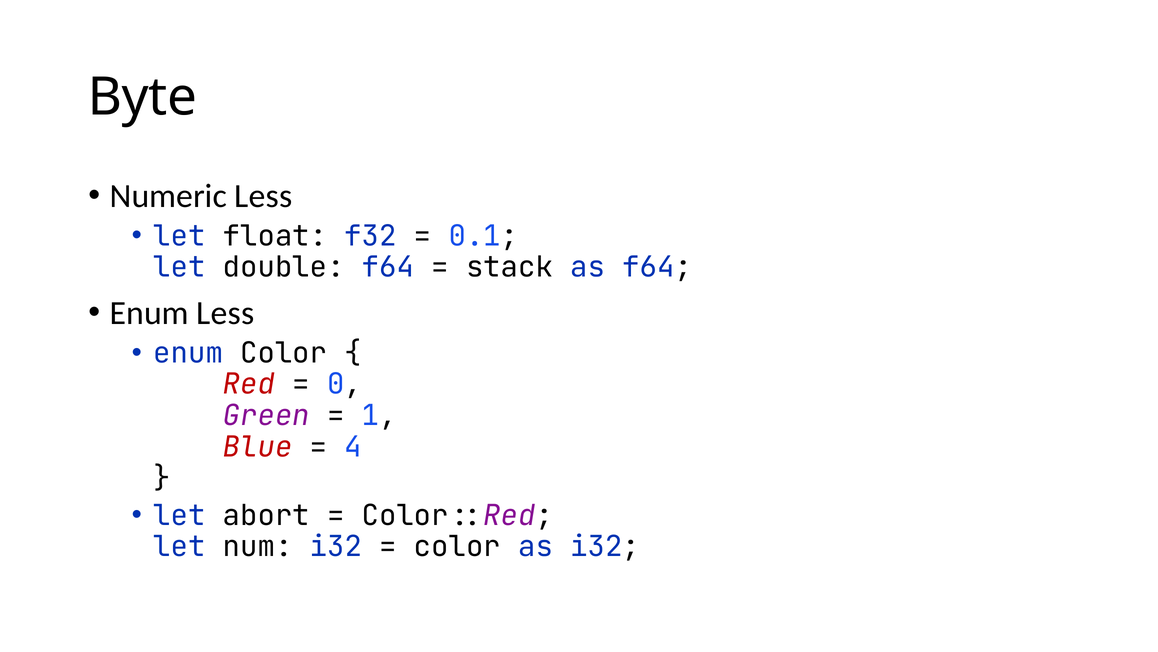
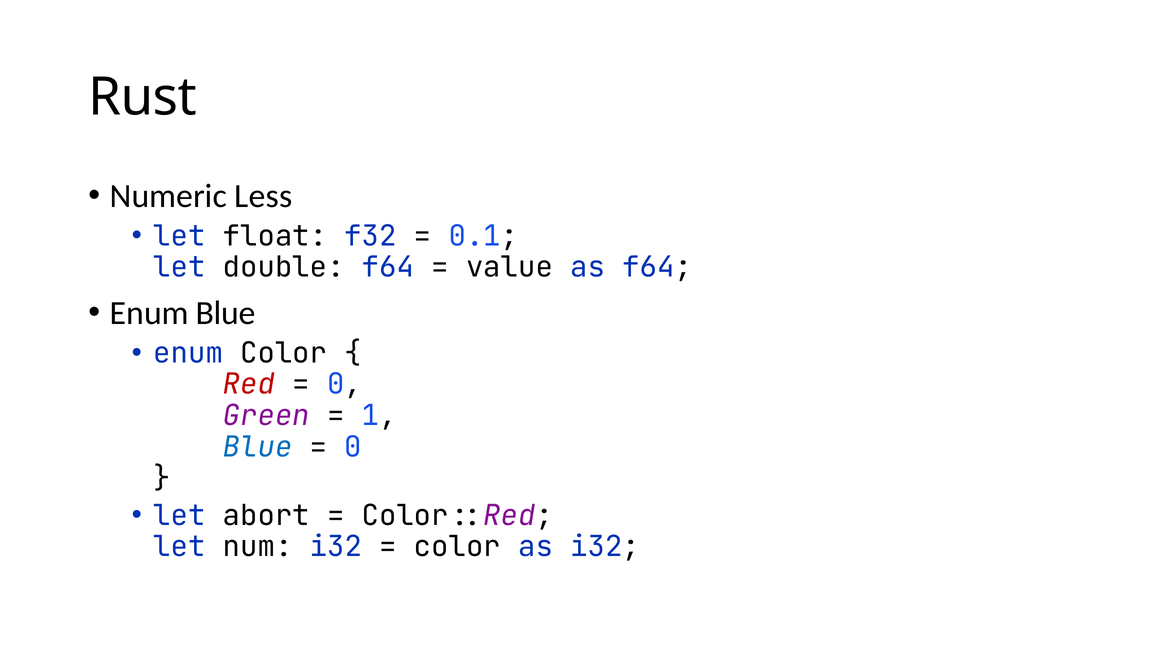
Byte: Byte -> Rust (142, 97)
stack: stack -> value (510, 267)
Enum Less: Less -> Blue (226, 313)
Blue colour: red -> blue (258, 447)
4: 4 -> 0 (353, 447)
